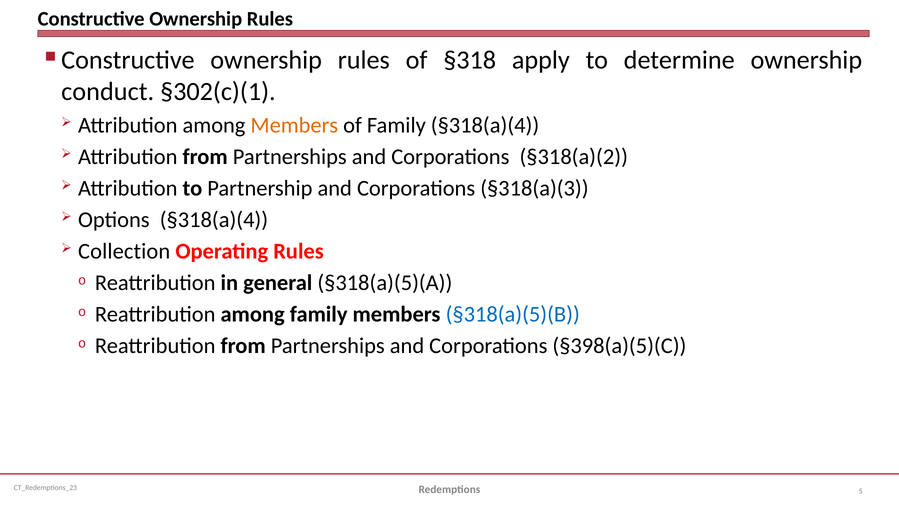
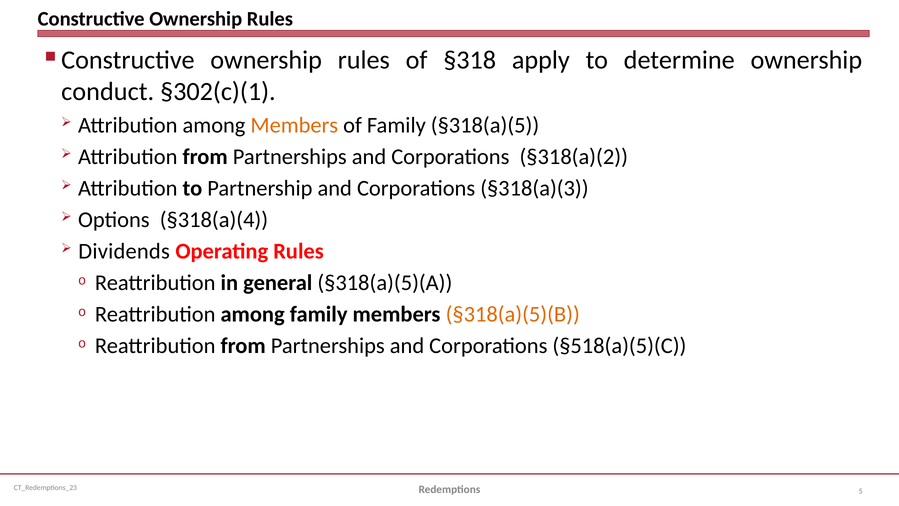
Family §318(a)(4: §318(a)(4 -> §318(a)(5 (485, 125)
Collection: Collection -> Dividends (124, 251)
§318(a)(5)(B colour: blue -> orange (513, 314)
§398(a)(5)(C: §398(a)(5)(C -> §518(a)(5)(C (619, 345)
